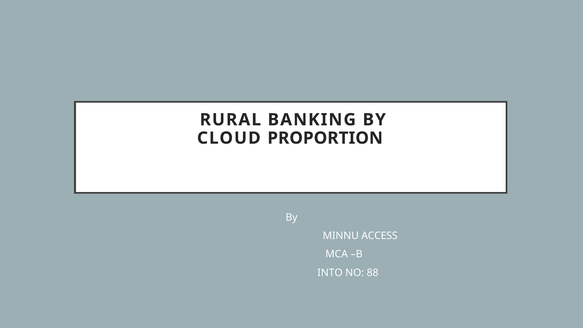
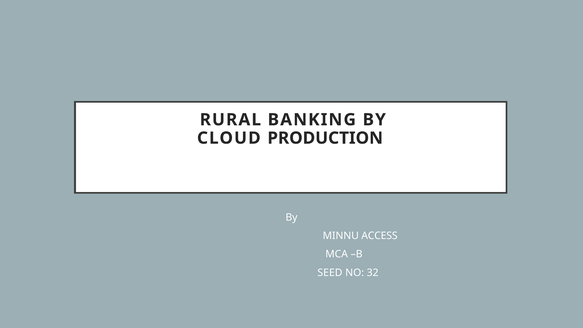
PROPORTION: PROPORTION -> PRODUCTION (325, 138)
INTO: INTO -> SEED (330, 273)
88: 88 -> 32 (373, 273)
